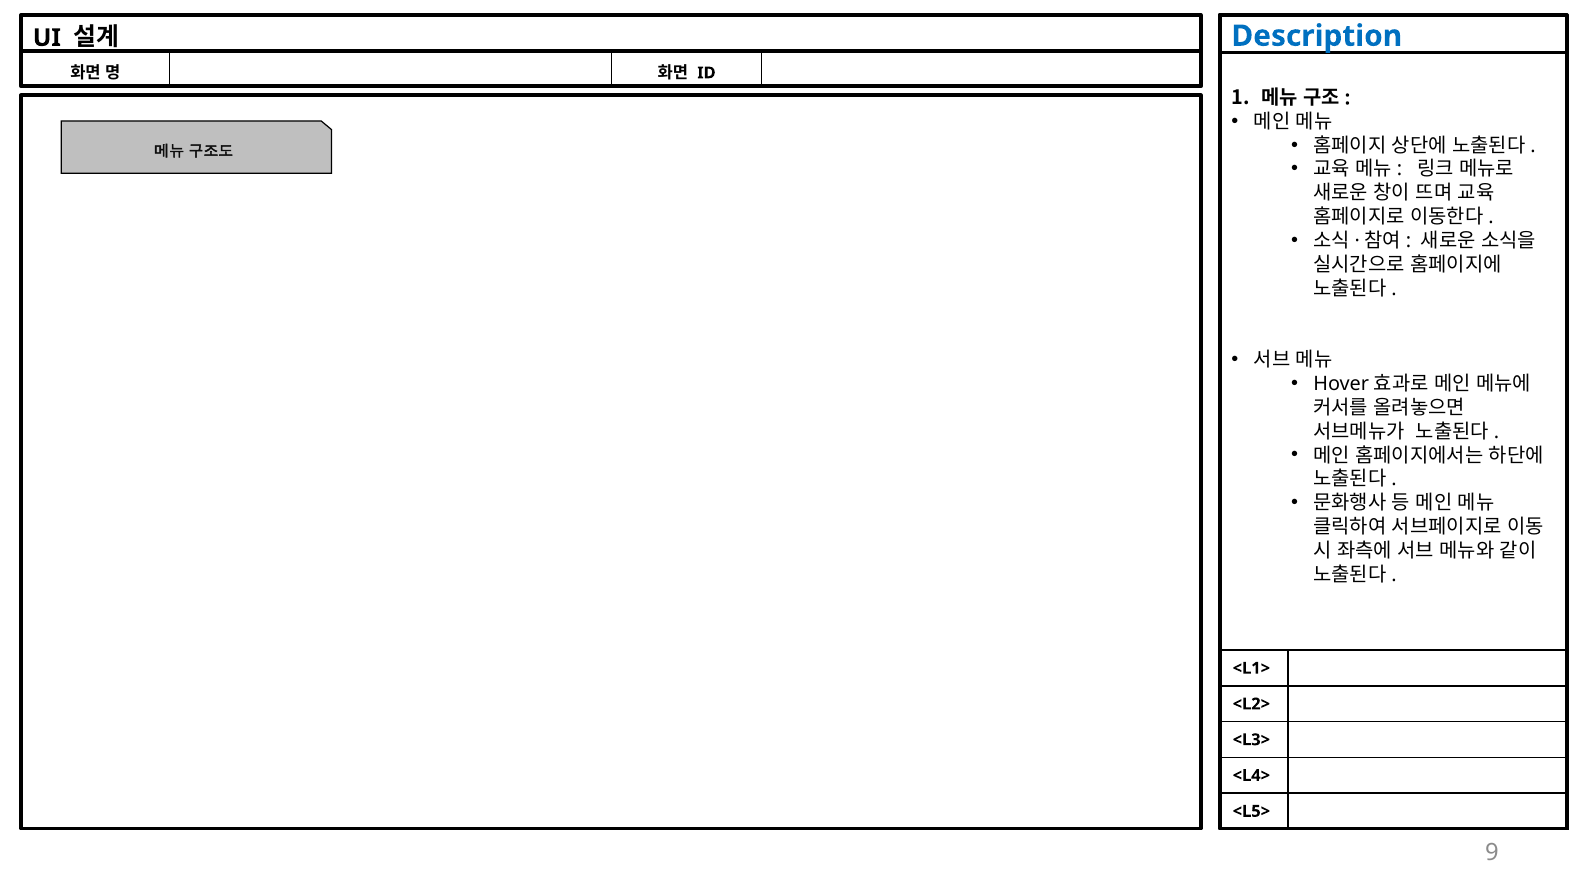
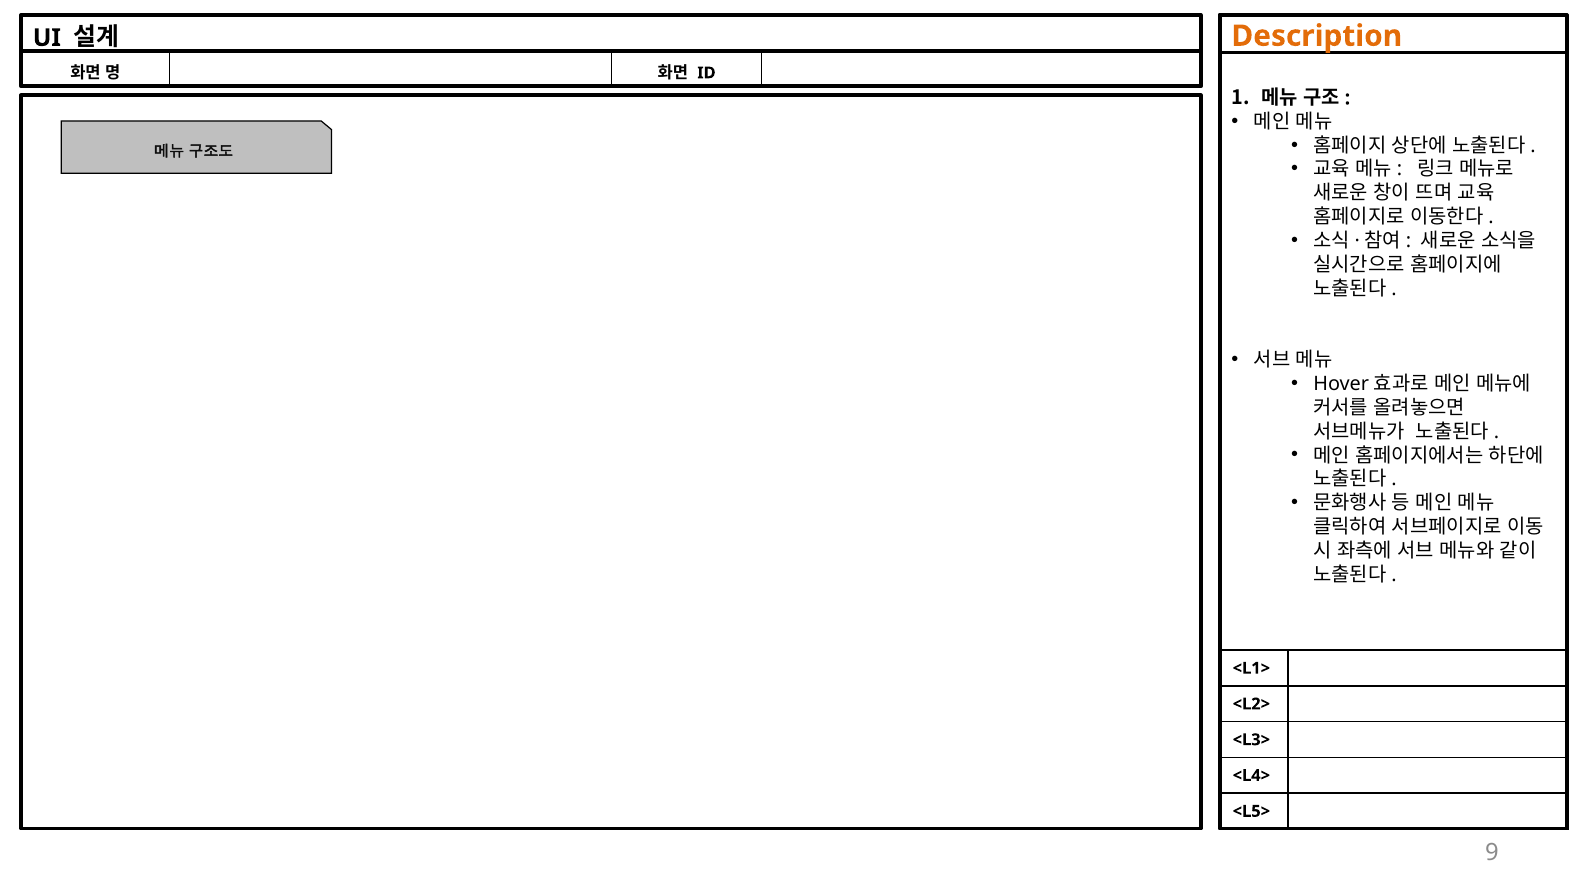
Description colour: blue -> orange (1317, 36)
